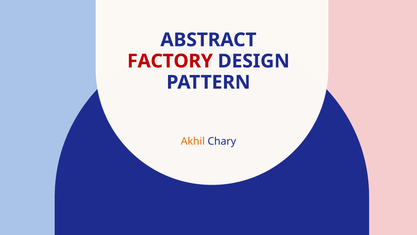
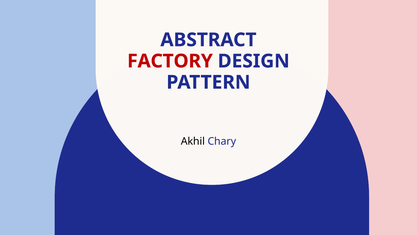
Akhil colour: orange -> black (193, 141)
